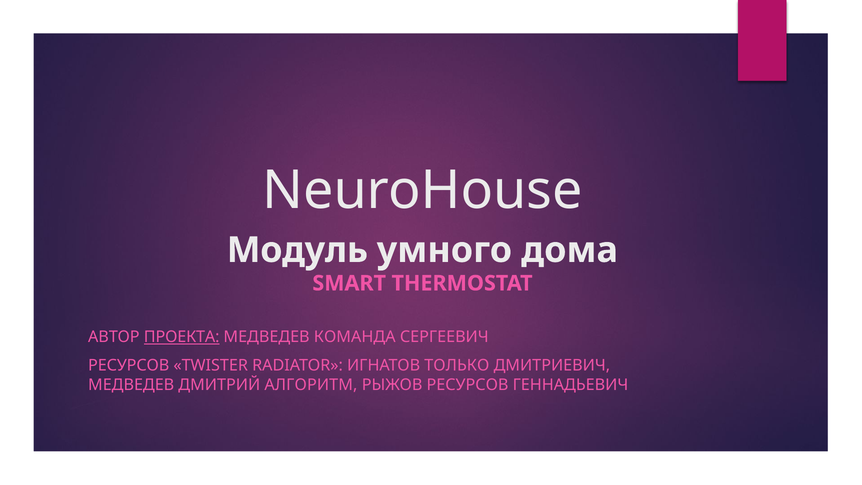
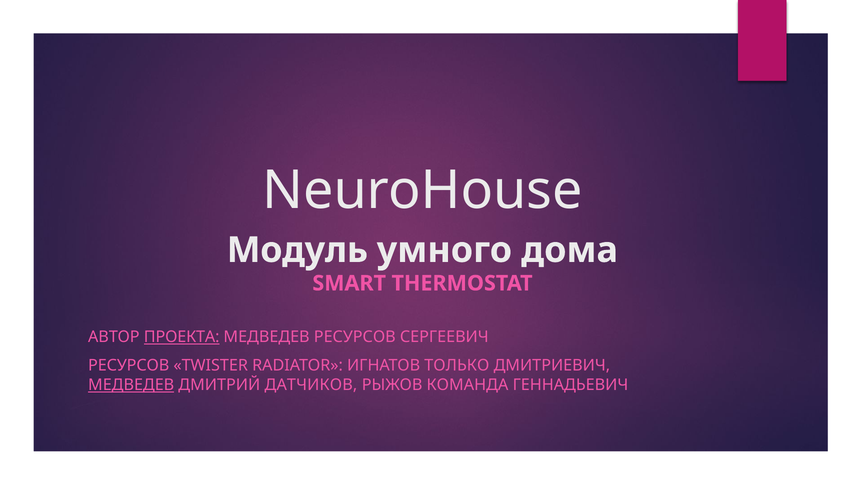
МЕДВЕДЕВ КОМАНДА: КОМАНДА -> РЕСУРСОВ (355, 337)
МЕДВЕДЕВ underline: none -> present (131, 385)
АЛГОРИТМ: АЛГОРИТМ -> ДАТЧИКОВ (311, 385)
РЫЖОВ РЕСУРСОВ: РЕСУРСОВ -> КОМАНДА (467, 385)
